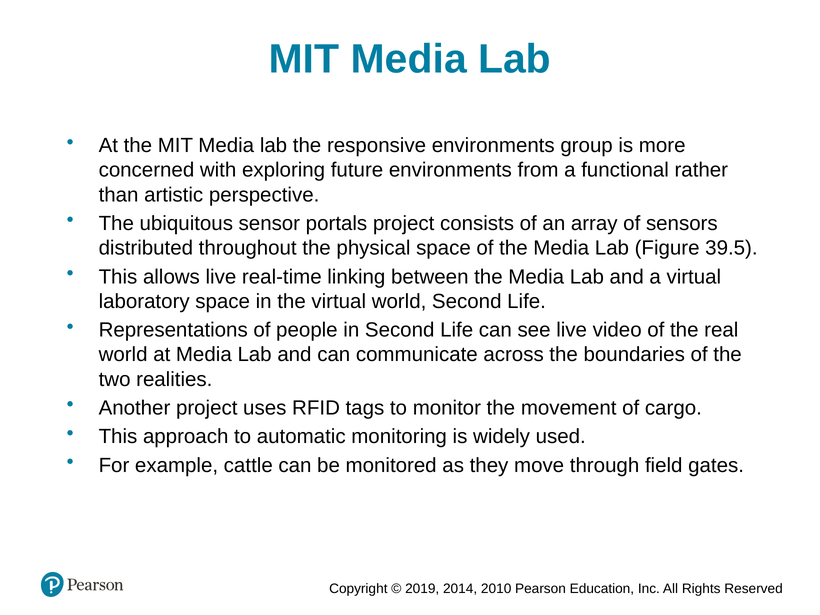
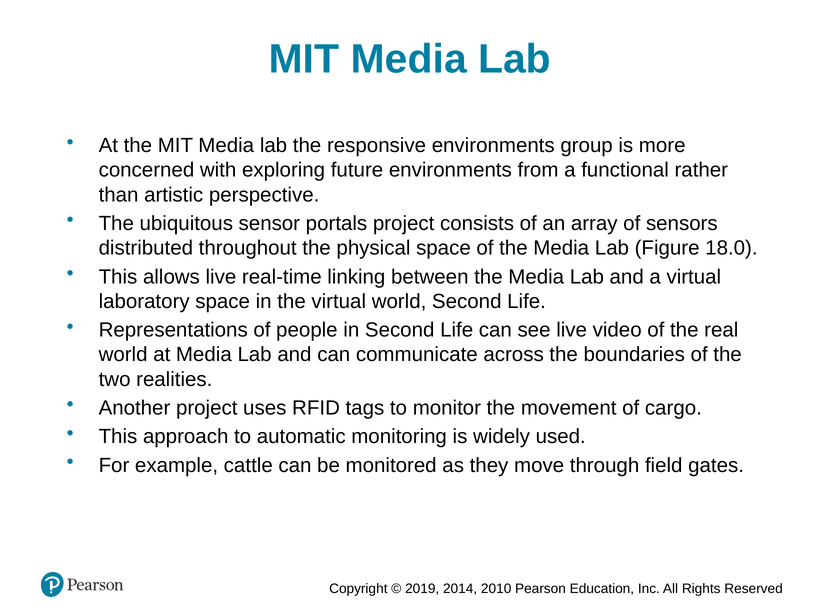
39.5: 39.5 -> 18.0 (731, 248)
